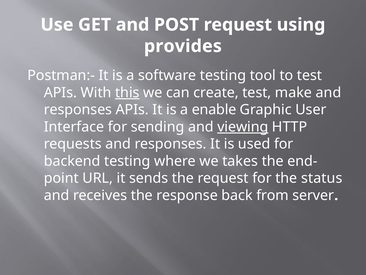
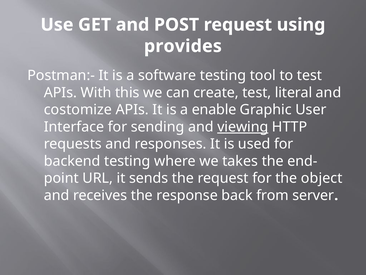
this underline: present -> none (127, 92)
make: make -> literal (294, 92)
responses: responses -> costomize (78, 110)
status: status -> object (322, 178)
